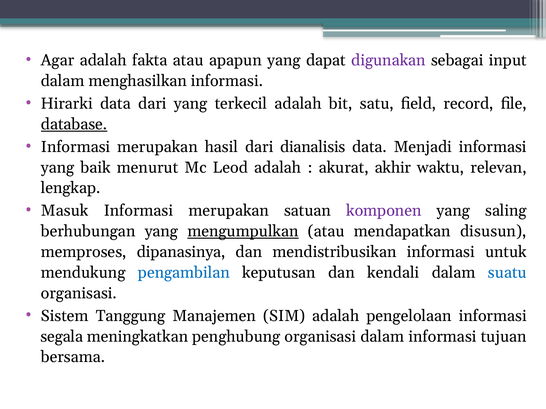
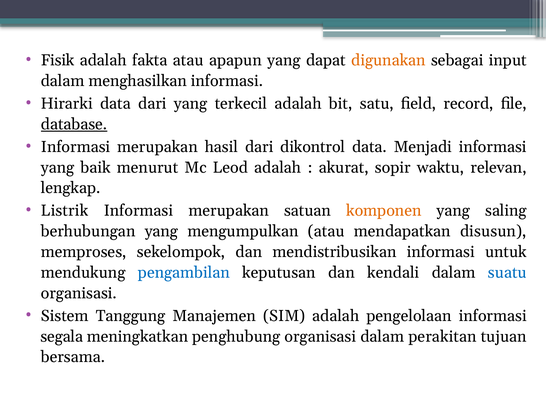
Agar: Agar -> Fisik (58, 60)
digunakan colour: purple -> orange (388, 60)
dianalisis: dianalisis -> dikontrol (313, 147)
akhir: akhir -> sopir (393, 168)
Masuk: Masuk -> Listrik (65, 211)
komponen colour: purple -> orange (384, 211)
mengumpulkan underline: present -> none (243, 232)
dipanasinya: dipanasinya -> sekelompok (181, 252)
dalam informasi: informasi -> perakitan (442, 337)
